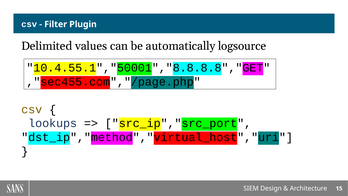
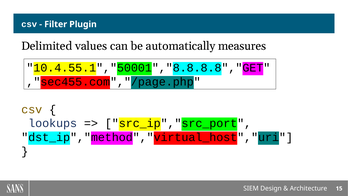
logsource: logsource -> measures (242, 46)
